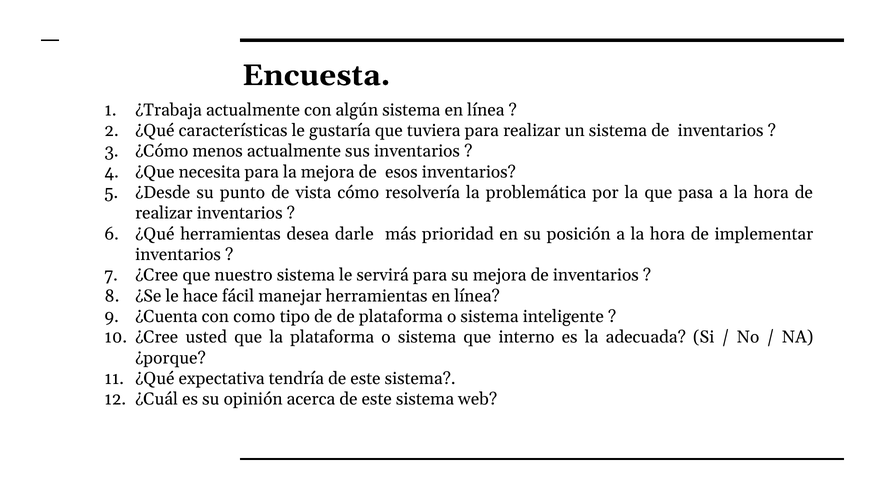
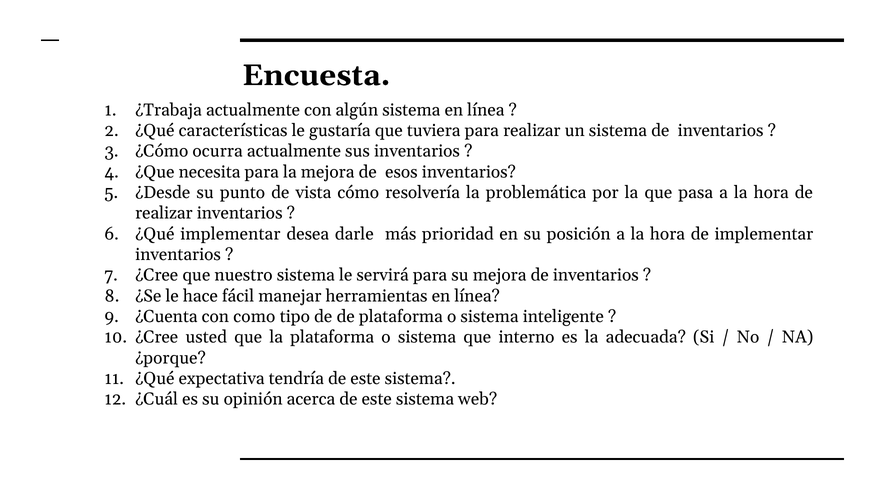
menos: menos -> ocurra (218, 151)
¿Qué herramientas: herramientas -> implementar (230, 234)
